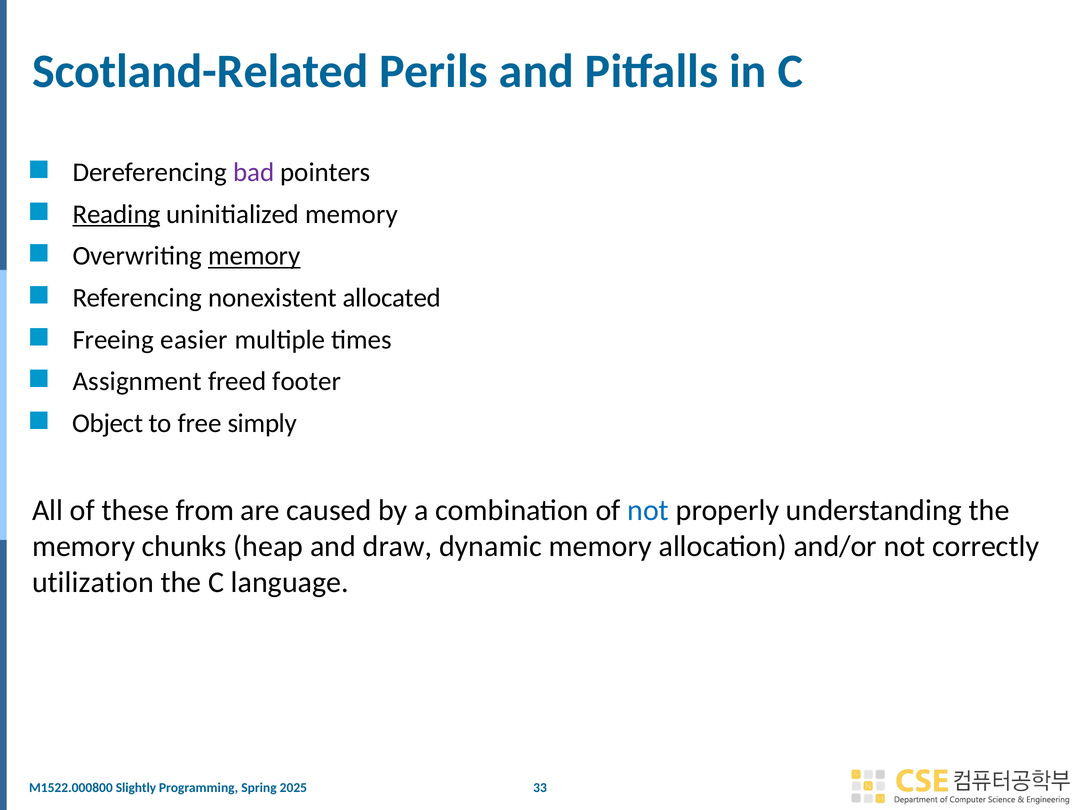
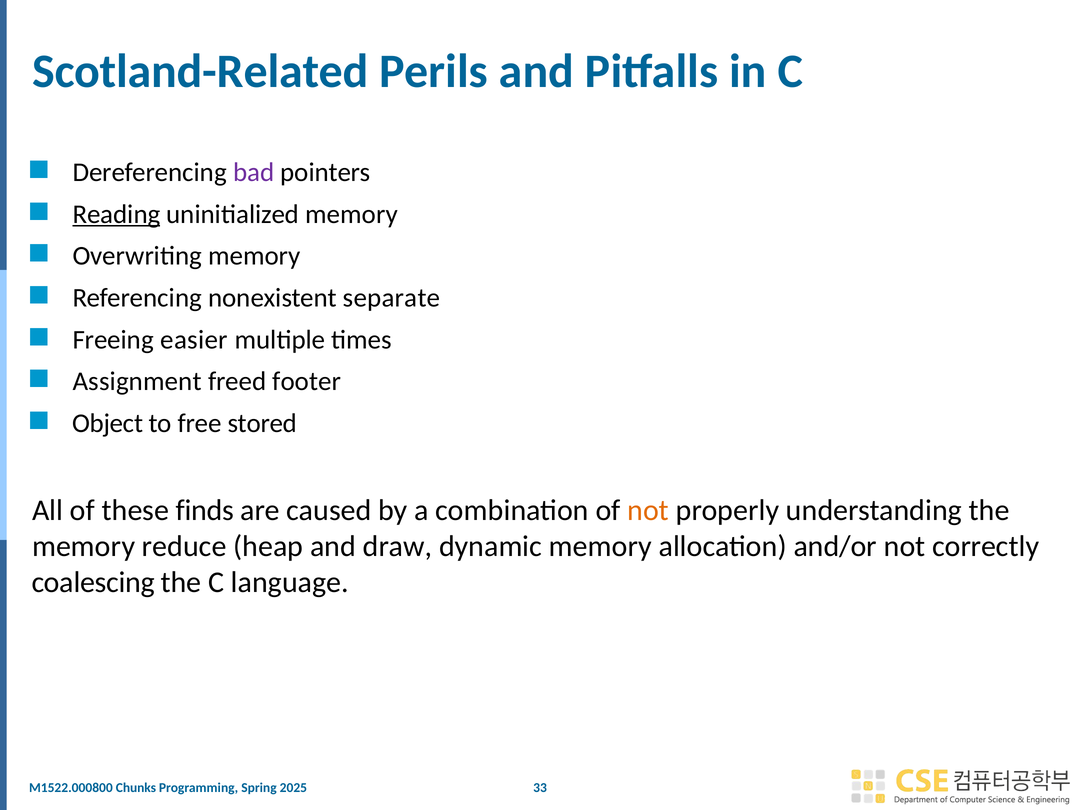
memory underline: present -> none (254, 256)
allocated: allocated -> separate (392, 298)
simply: simply -> stored (262, 423)
from: from -> finds (205, 510)
not colour: blue -> orange (648, 510)
chunks: chunks -> reduce (184, 546)
utilization: utilization -> coalescing (93, 582)
Slightly: Slightly -> Chunks (136, 788)
